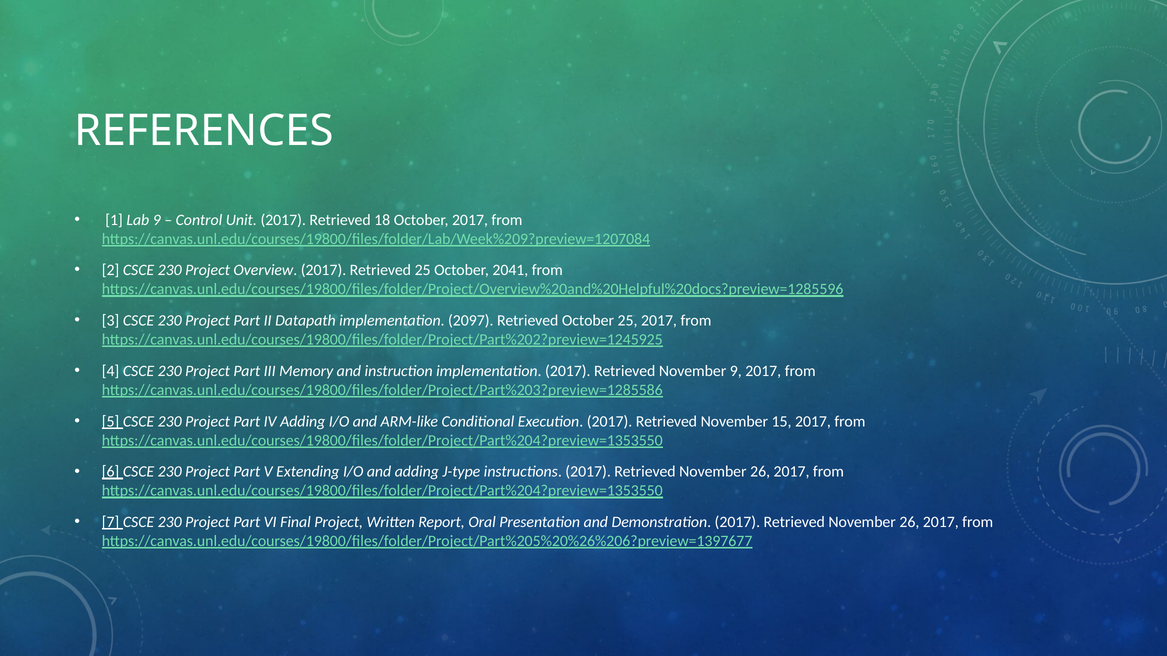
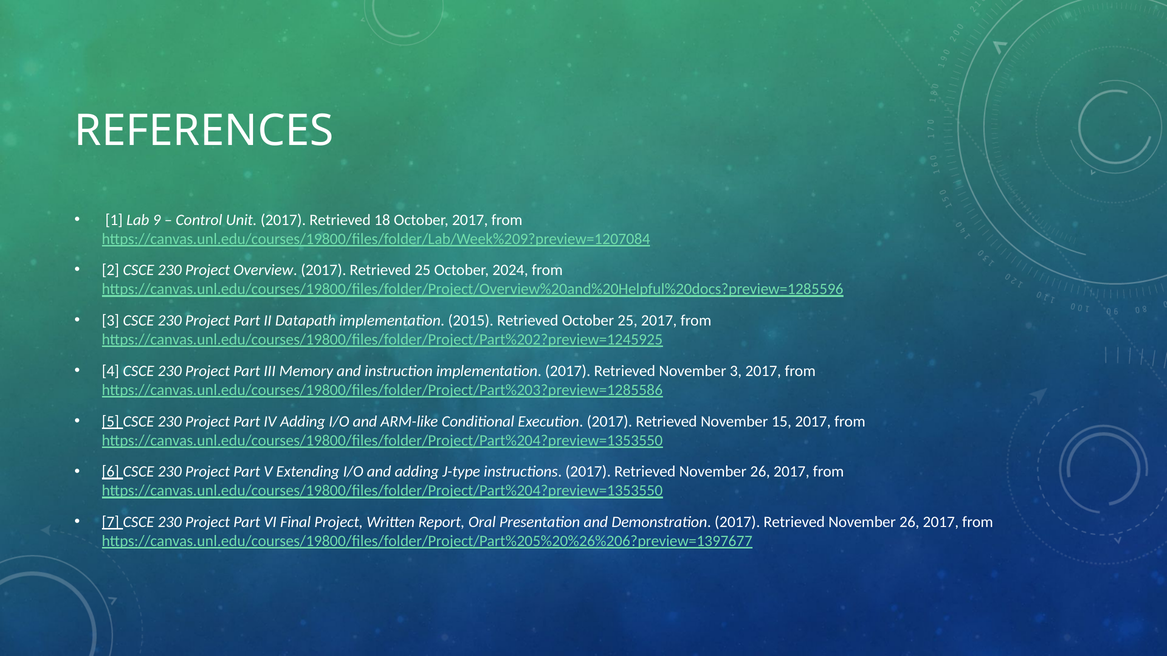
2041: 2041 -> 2024 (510, 270)
2097: 2097 -> 2015 (471, 321)
November 9: 9 -> 3 (736, 371)
